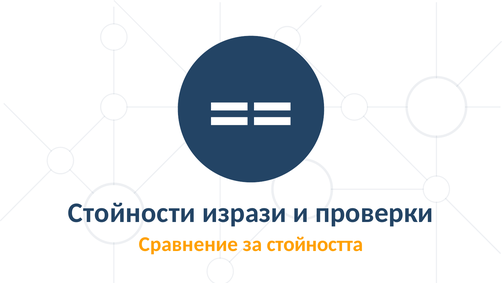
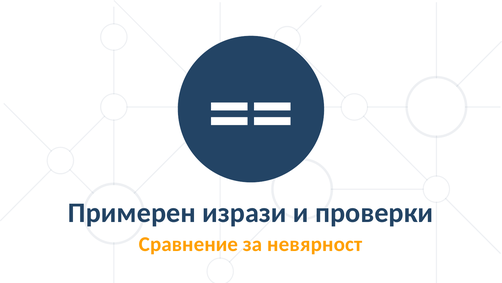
Стойности: Стойности -> Примерен (132, 212)
стойността: стойността -> невярност (315, 244)
